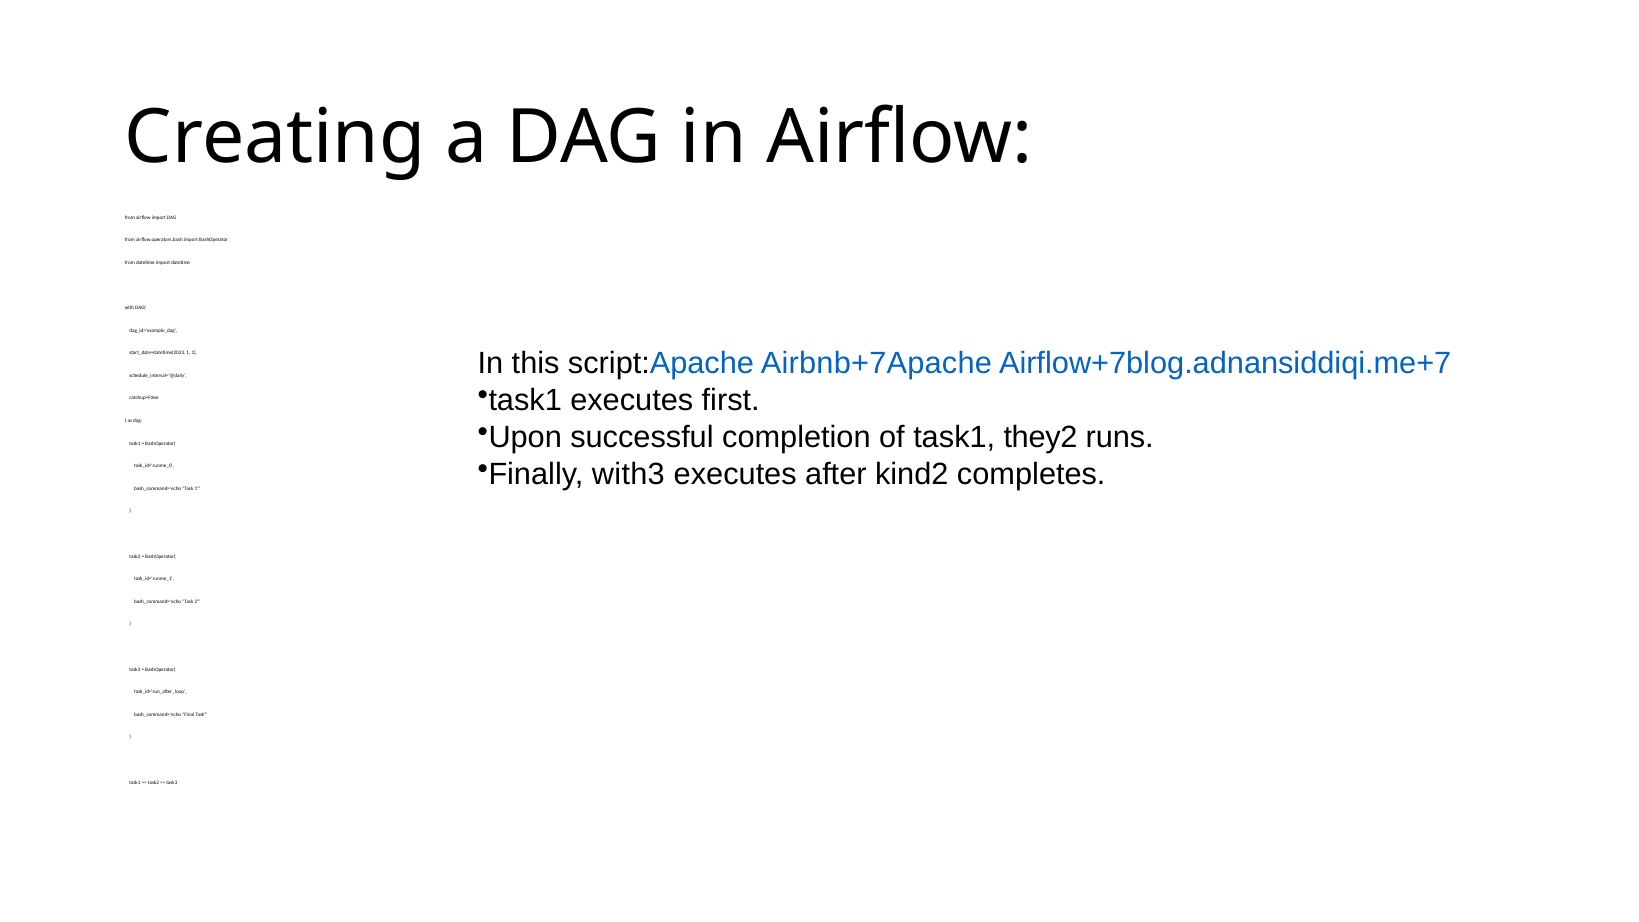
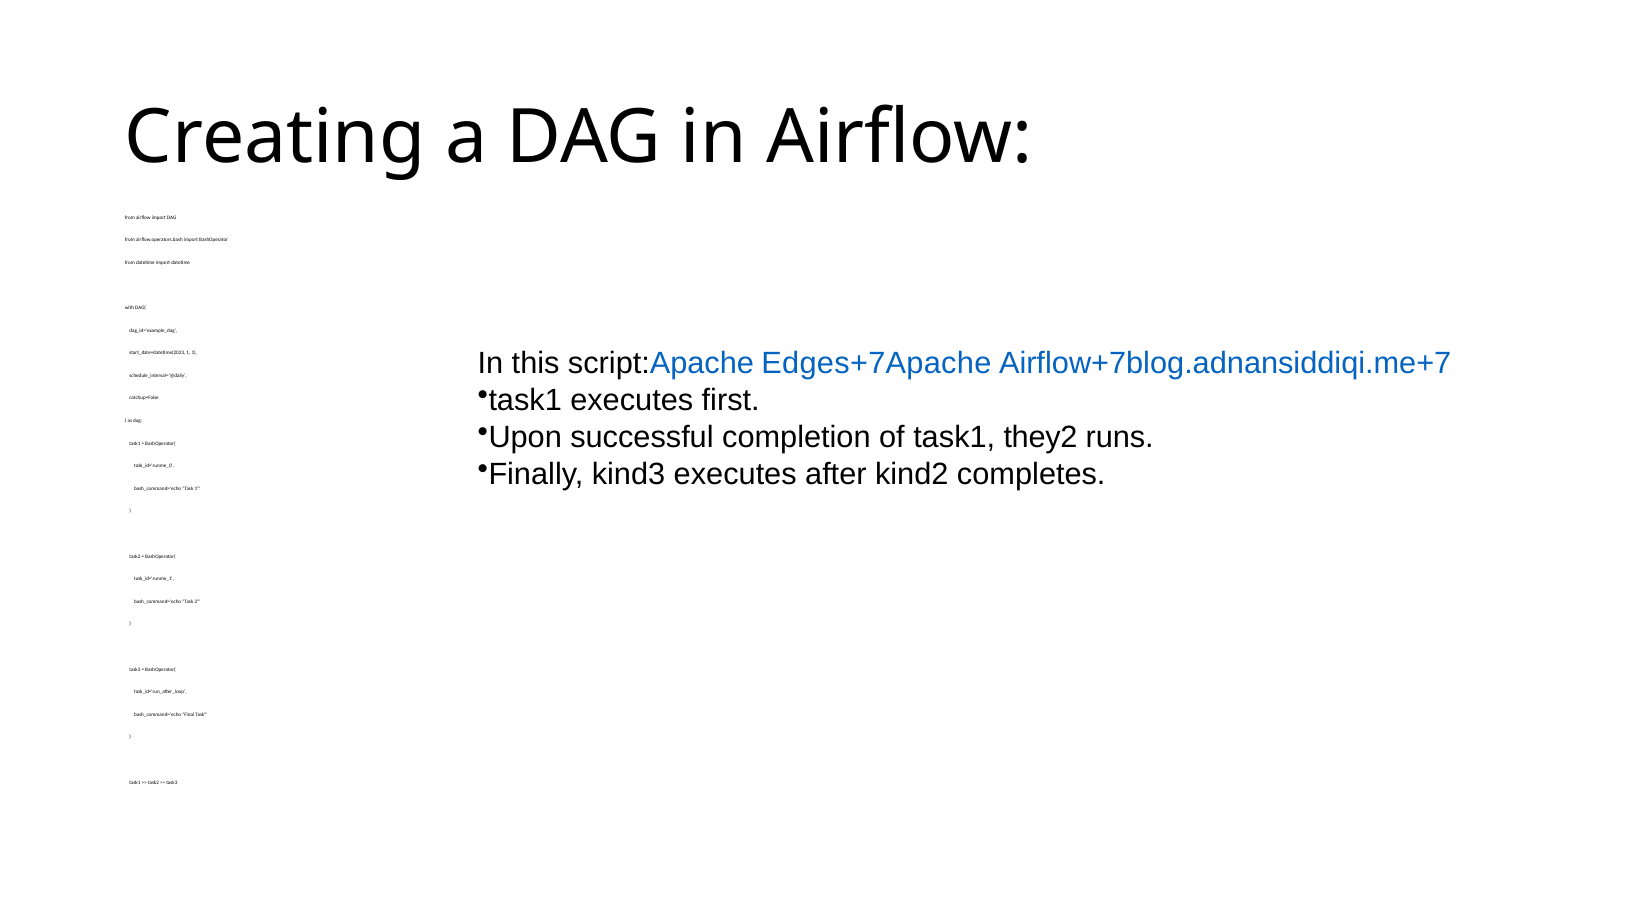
Airbnb+7Apache: Airbnb+7Apache -> Edges+7Apache (876, 364)
with3: with3 -> kind3 (629, 474)
